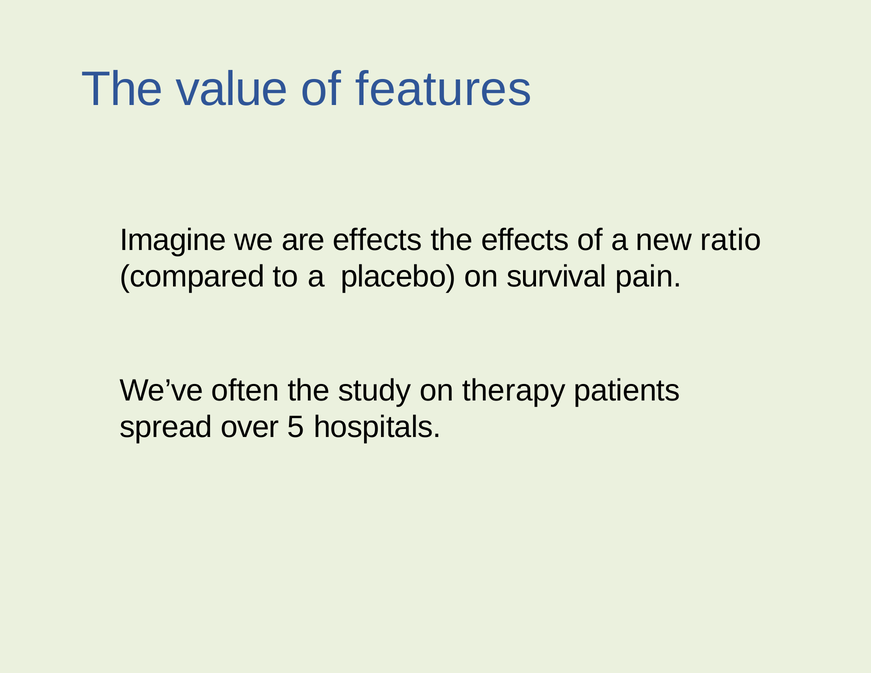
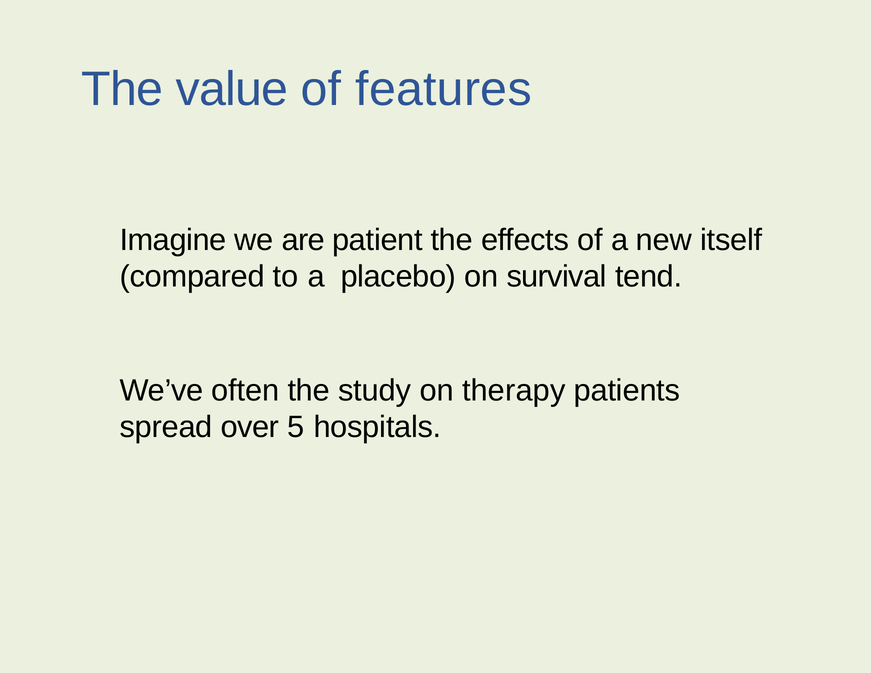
are effects: effects -> patient (377, 240)
ratio: ratio -> itself (731, 240)
pain: pain -> tend (649, 277)
